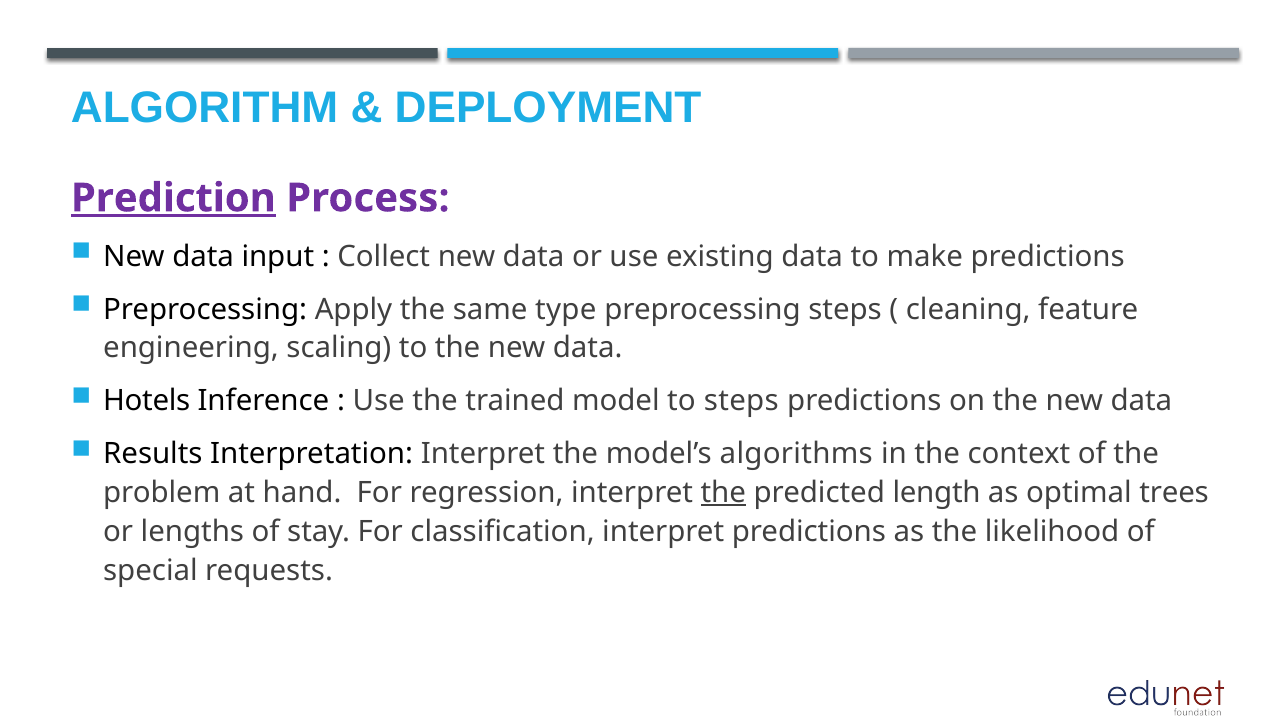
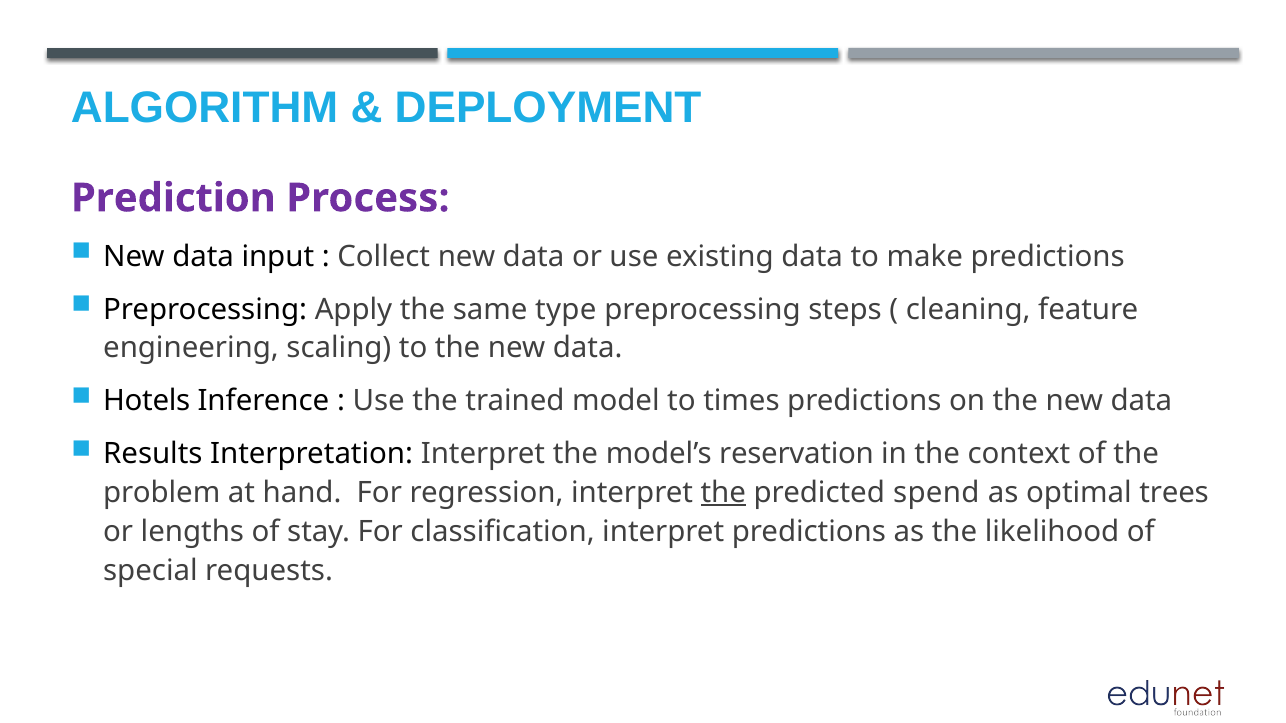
Prediction underline: present -> none (173, 198)
to steps: steps -> times (741, 401)
algorithms: algorithms -> reservation (797, 454)
length: length -> spend (936, 493)
